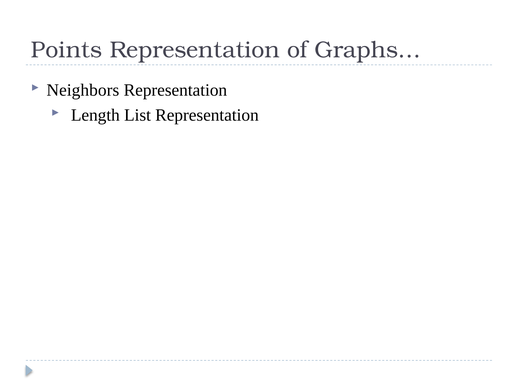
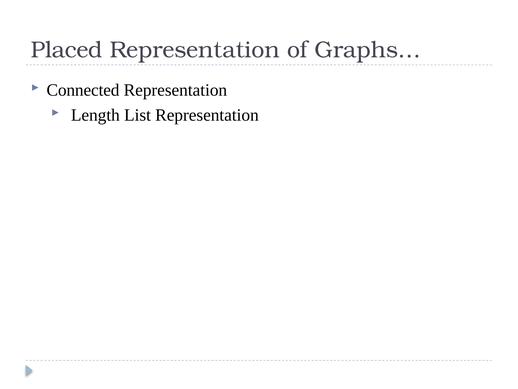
Points: Points -> Placed (67, 50)
Neighbors: Neighbors -> Connected (83, 90)
